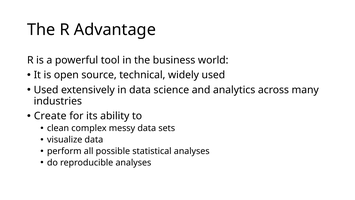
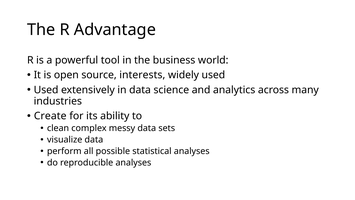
technical: technical -> interests (142, 75)
